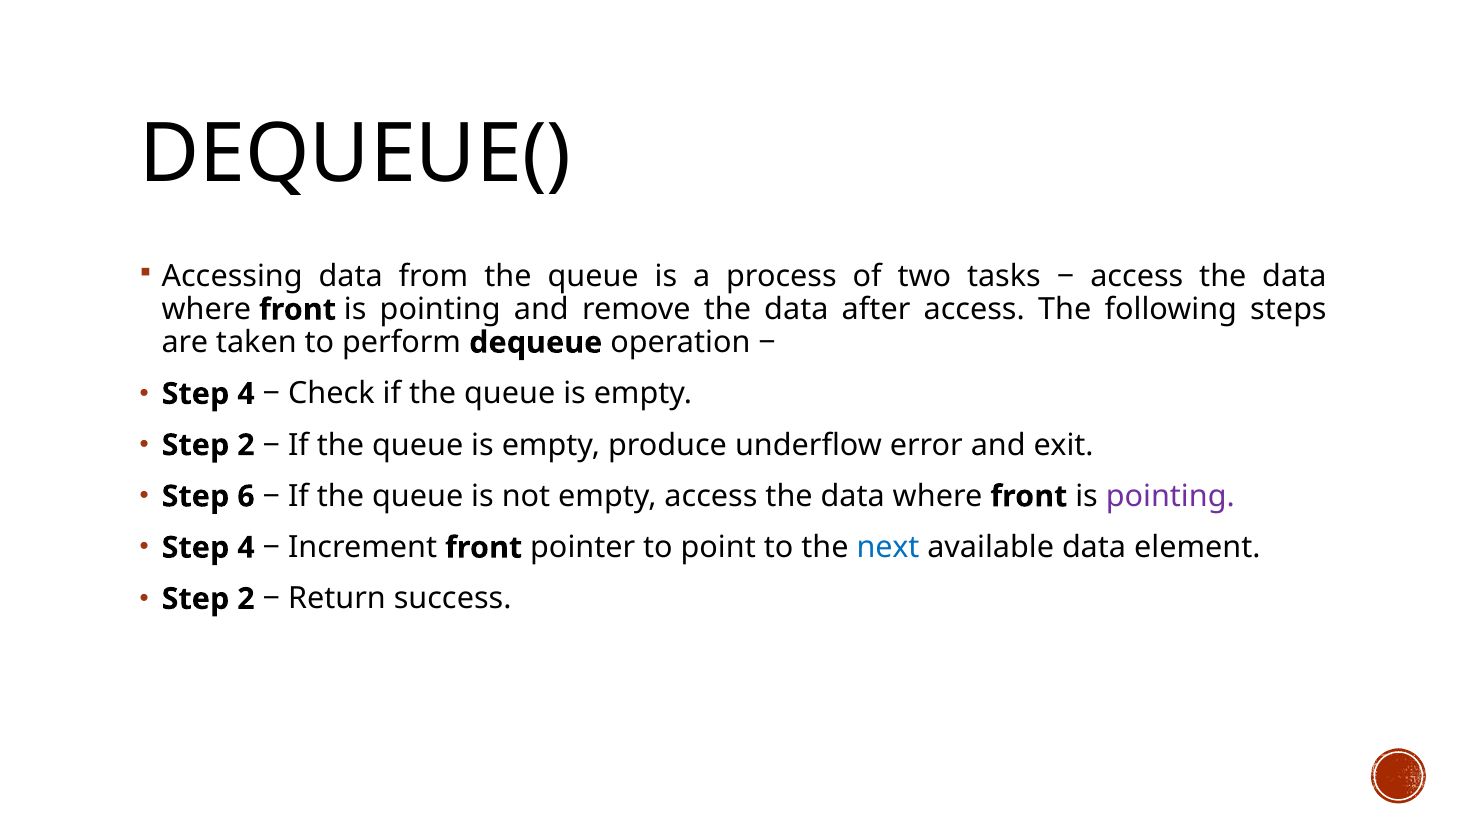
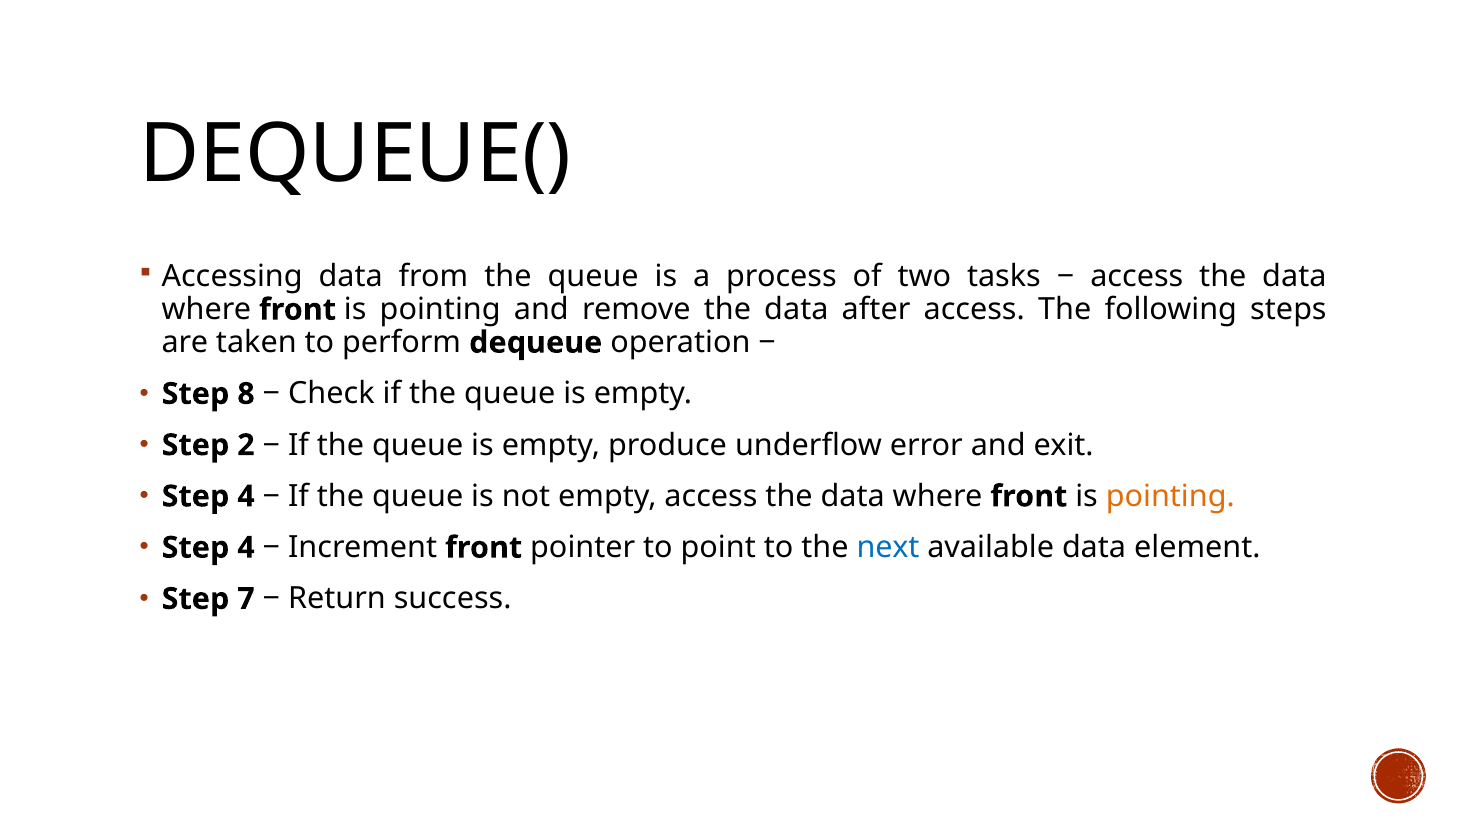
4: 4 -> 8 (246, 394)
6: 6 -> 4 (246, 497)
pointing colour: purple -> orange (1170, 497)
2: 2 -> 7 (246, 599)
